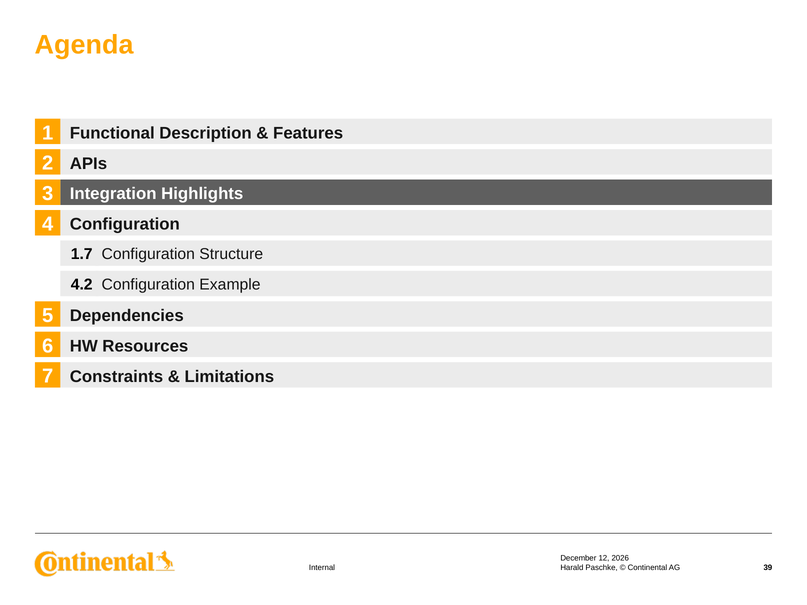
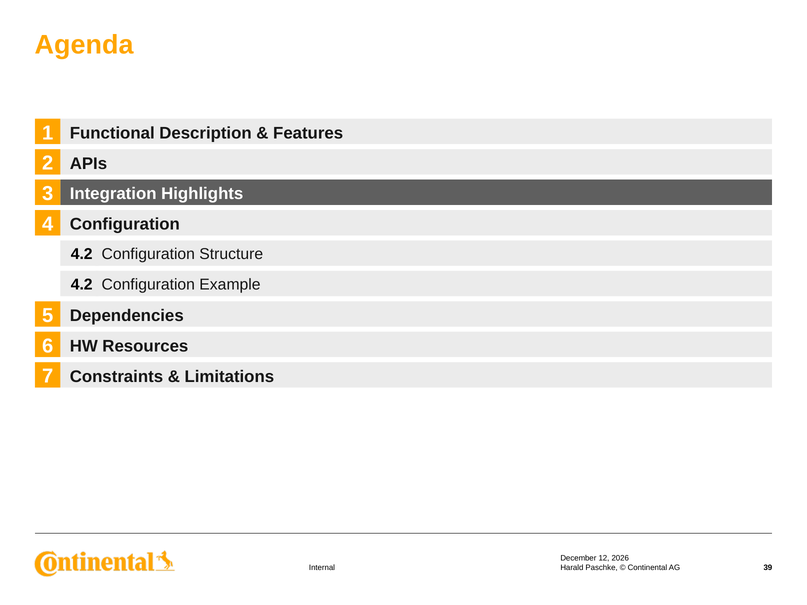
1.7: 1.7 -> 4.2 (82, 254)
